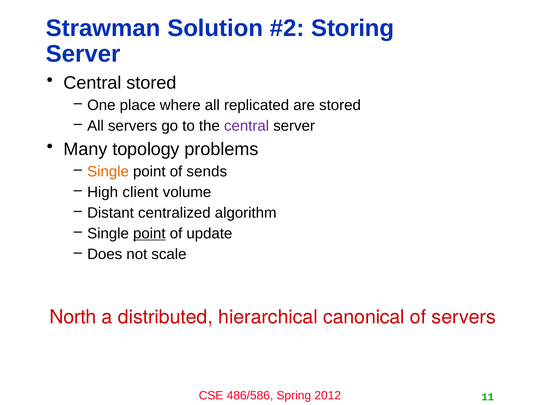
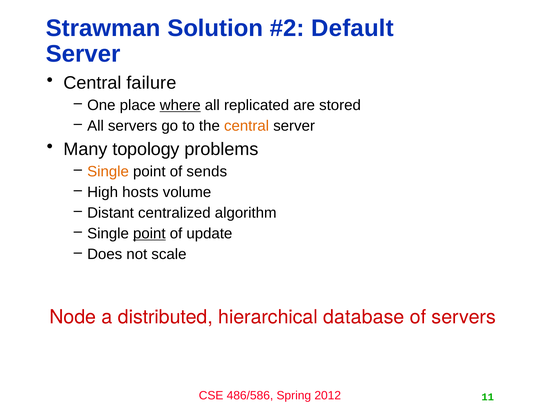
Storing: Storing -> Default (353, 28)
Central stored: stored -> failure (151, 83)
where underline: none -> present (180, 105)
central colour: purple -> orange (247, 126)
client: client -> hosts (140, 192)
North: North -> Node (73, 317)
canonical: canonical -> database (364, 317)
